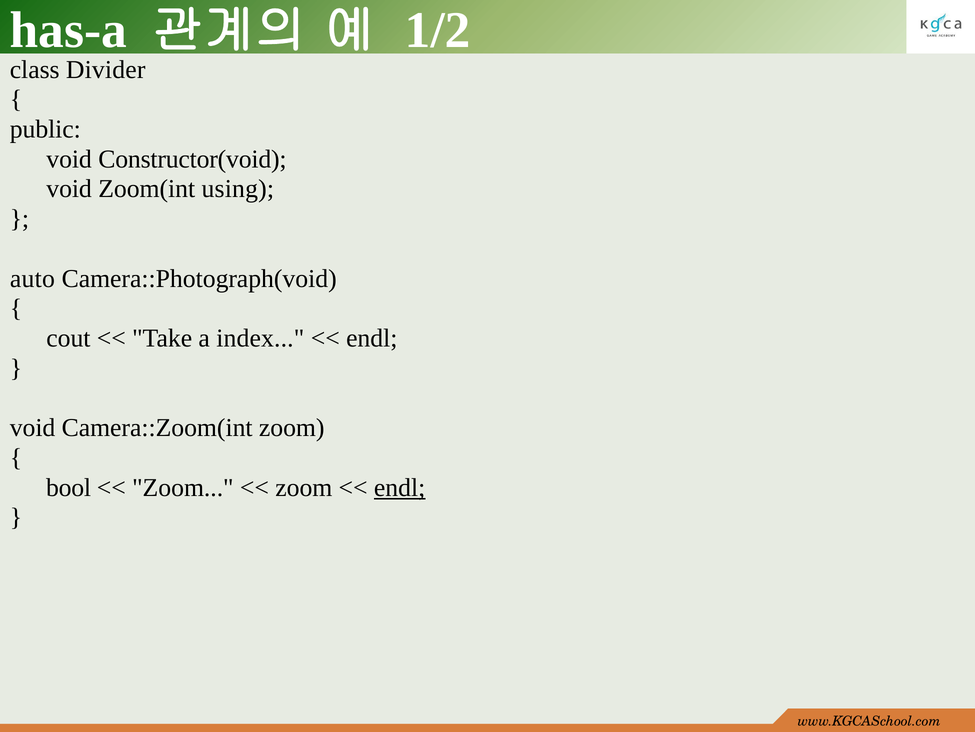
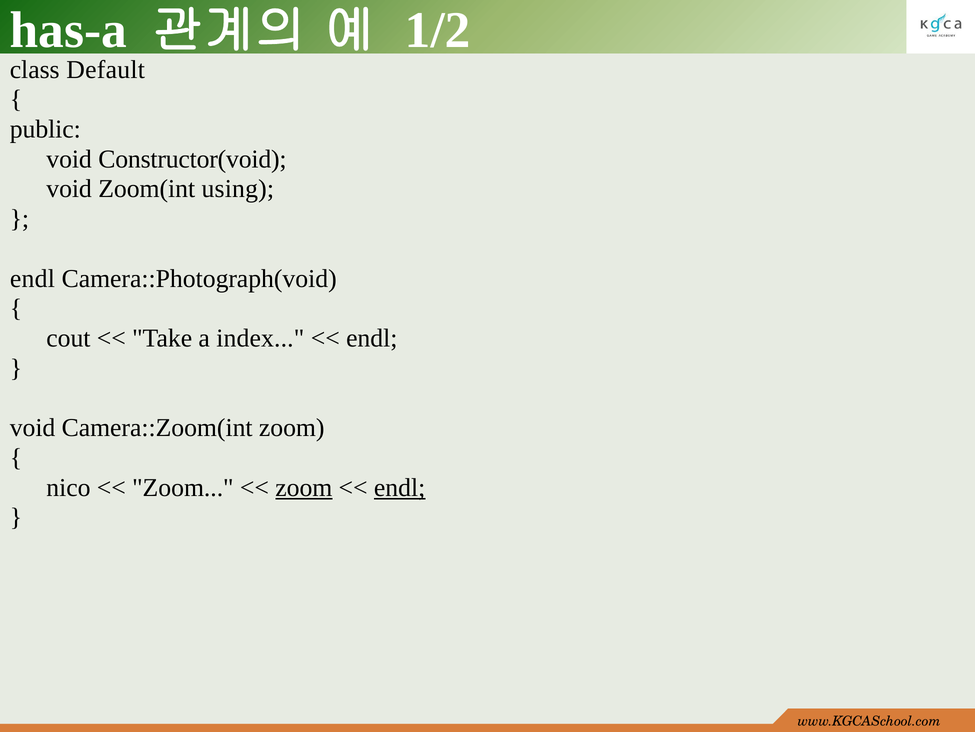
Divider: Divider -> Default (106, 69)
auto: auto -> endl (32, 278)
bool: bool -> nico (68, 487)
zoom underline: none -> present (304, 487)
